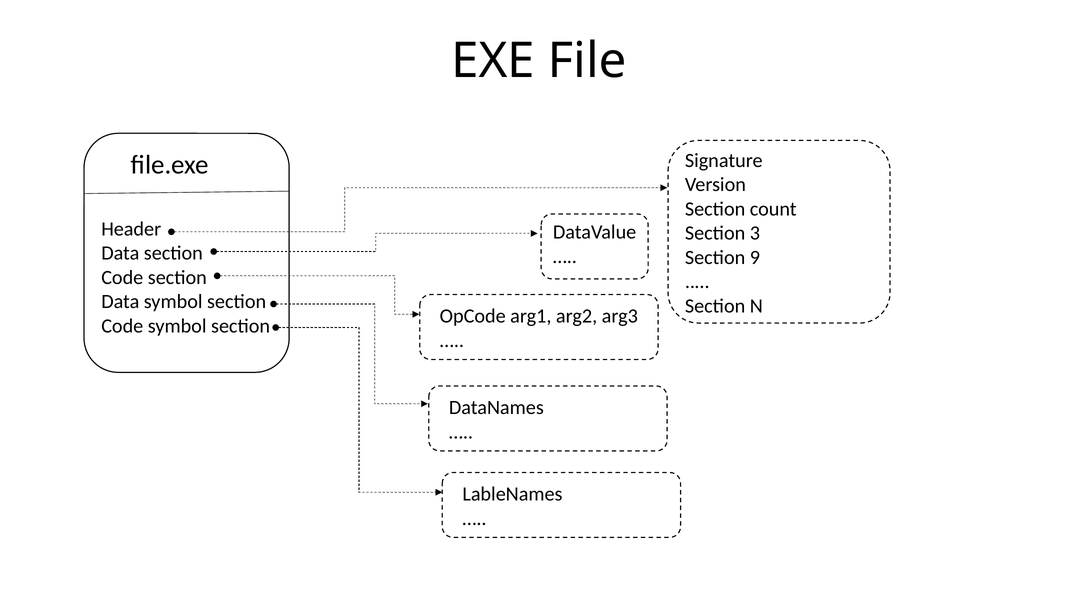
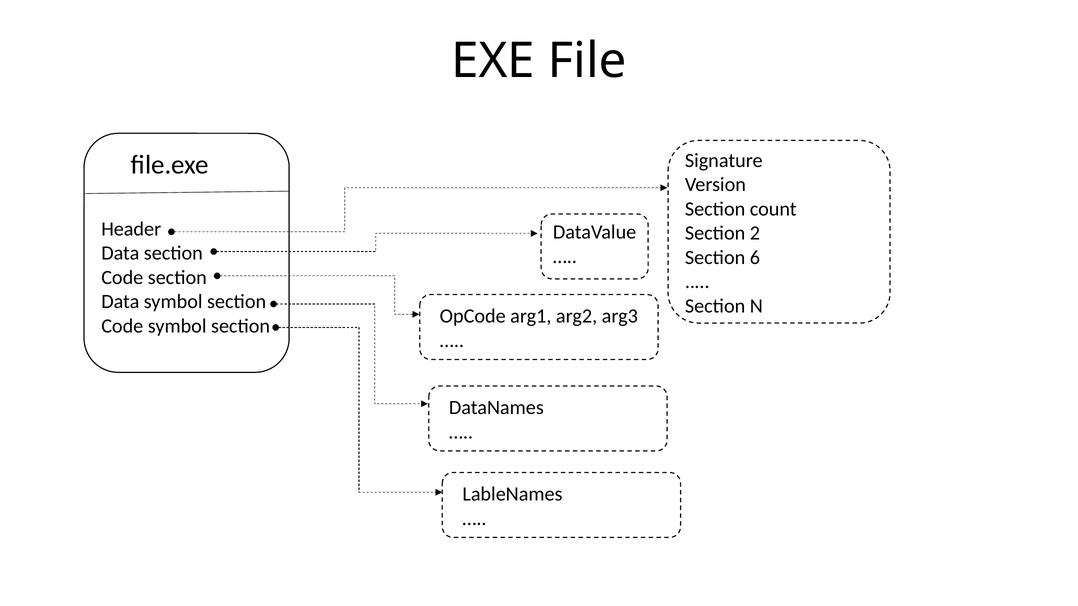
3: 3 -> 2 (755, 233)
9: 9 -> 6 (755, 258)
